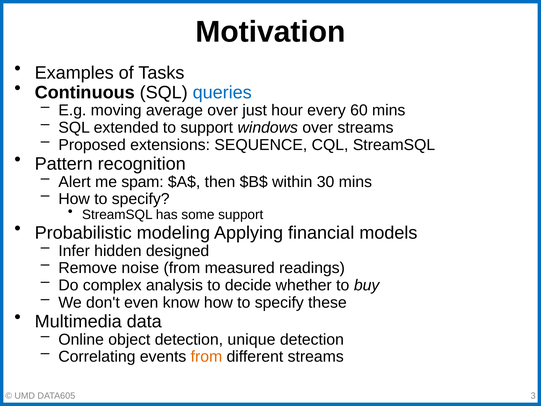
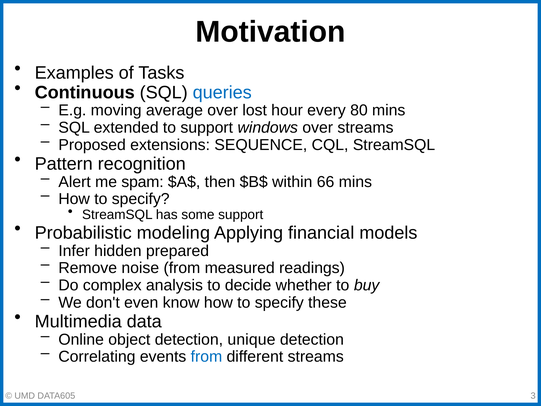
just: just -> lost (255, 110)
60: 60 -> 80 (359, 110)
30: 30 -> 66 (326, 182)
designed: designed -> prepared (178, 251)
from colour: orange -> blue (206, 357)
